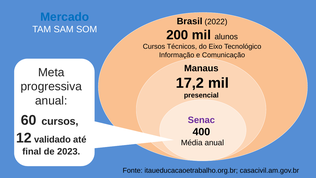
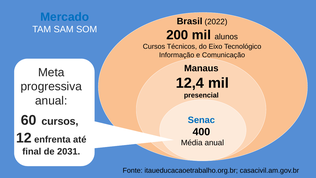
17,2: 17,2 -> 12,4 (190, 83)
Senac colour: purple -> blue (201, 120)
validado: validado -> enfrenta (52, 139)
2023: 2023 -> 2031 (69, 151)
